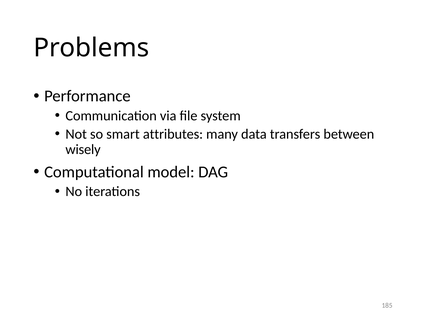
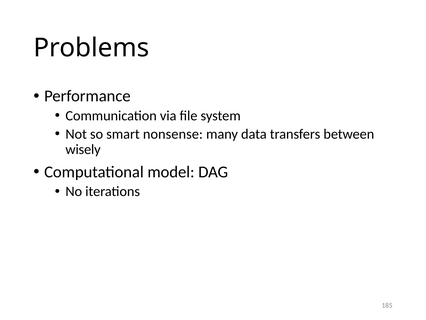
attributes: attributes -> nonsense (173, 134)
